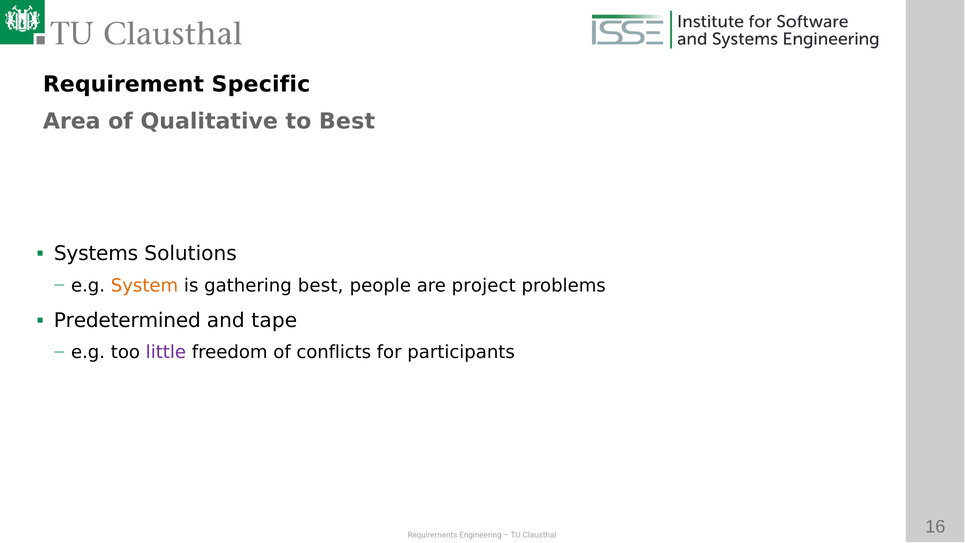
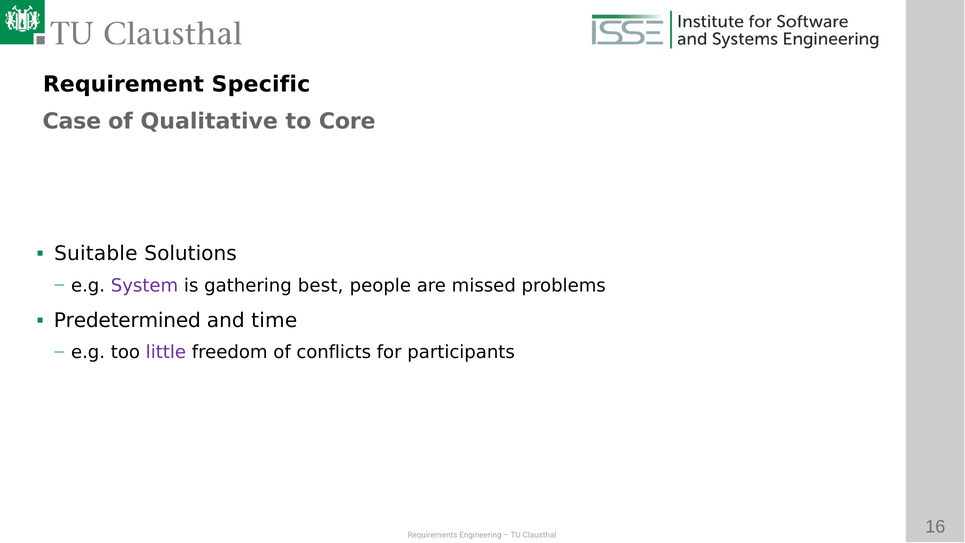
Area: Area -> Case (72, 121)
to Best: Best -> Core (347, 121)
Systems: Systems -> Suitable (96, 253)
System colour: orange -> purple (145, 285)
project: project -> missed (484, 285)
tape: tape -> time (274, 320)
